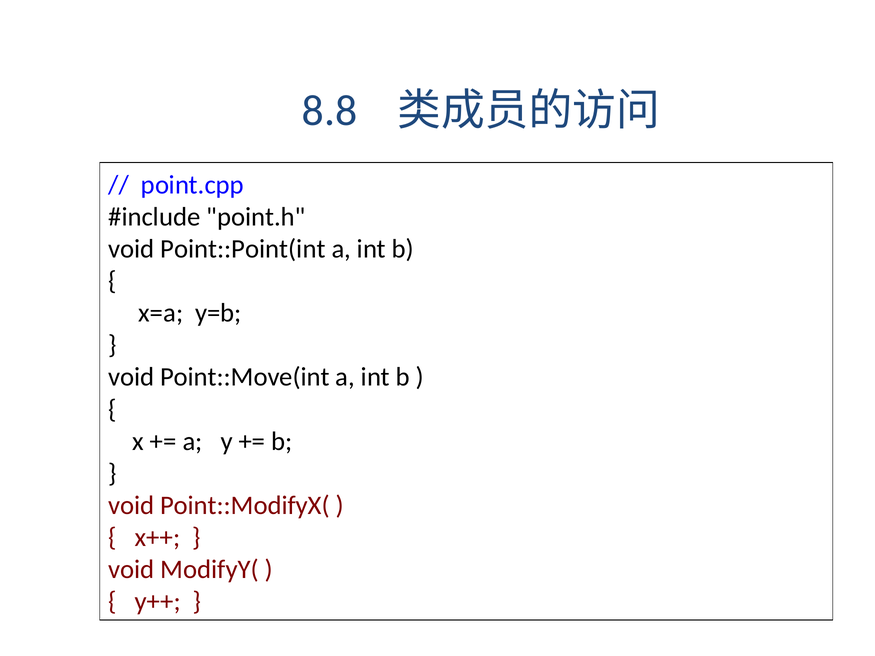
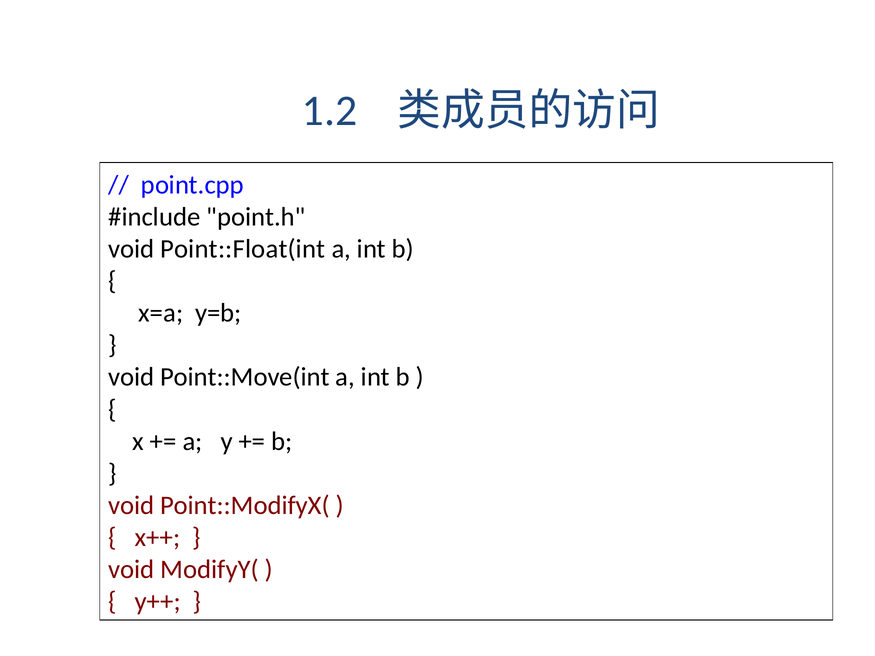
8.8: 8.8 -> 1.2 (330, 111)
Point::Point(int: Point::Point(int -> Point::Float(int (243, 249)
